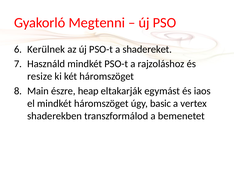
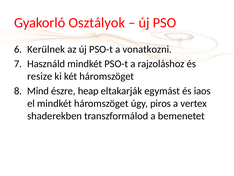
Megtenni: Megtenni -> Osztályok (97, 23)
shadereket: shadereket -> vonatkozni (147, 49)
Main: Main -> Mind (38, 91)
basic: basic -> piros (161, 103)
